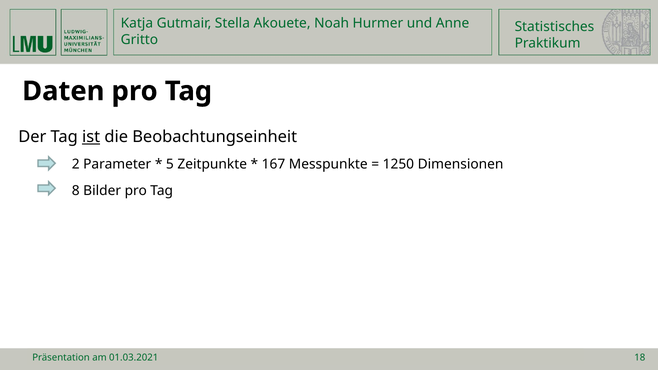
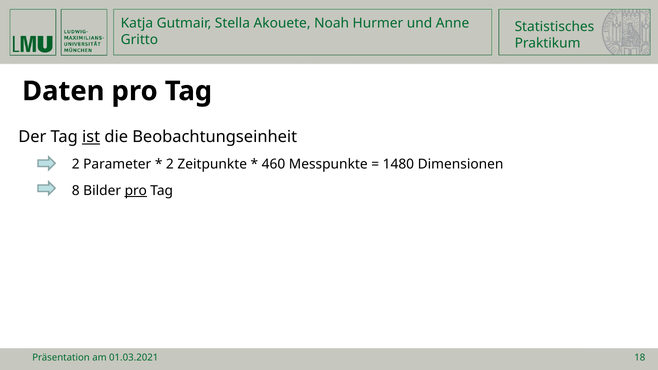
5: 5 -> 2 (170, 164)
167: 167 -> 460 (273, 164)
1250: 1250 -> 1480 (398, 164)
pro underline: none -> present (136, 191)
